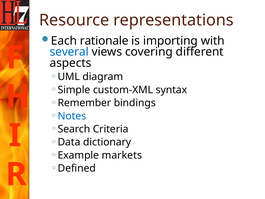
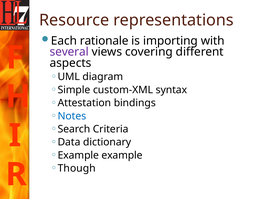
several colour: blue -> purple (69, 52)
Remember: Remember -> Attestation (84, 103)
Example markets: markets -> example (122, 155)
Defined: Defined -> Though (77, 168)
